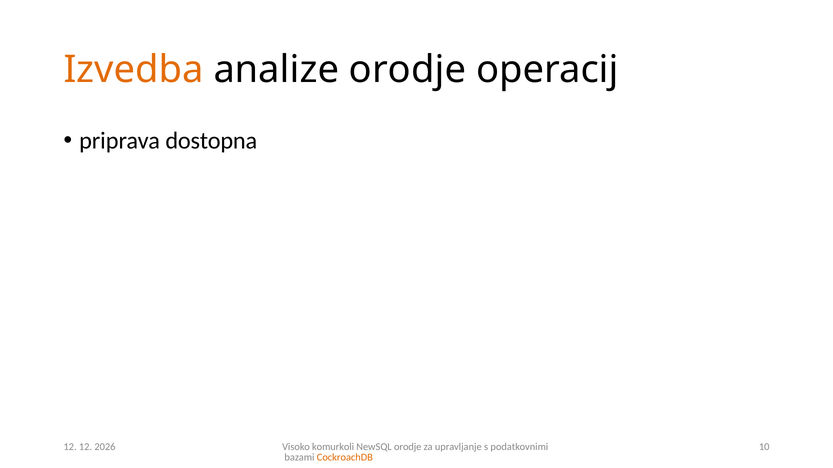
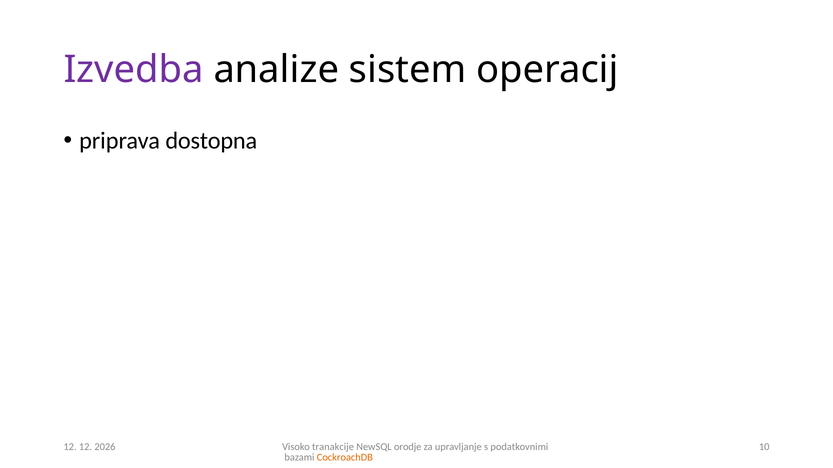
Izvedba colour: orange -> purple (134, 70)
analize orodje: orodje -> sistem (408, 70)
komurkoli: komurkoli -> tranakcije (333, 447)
